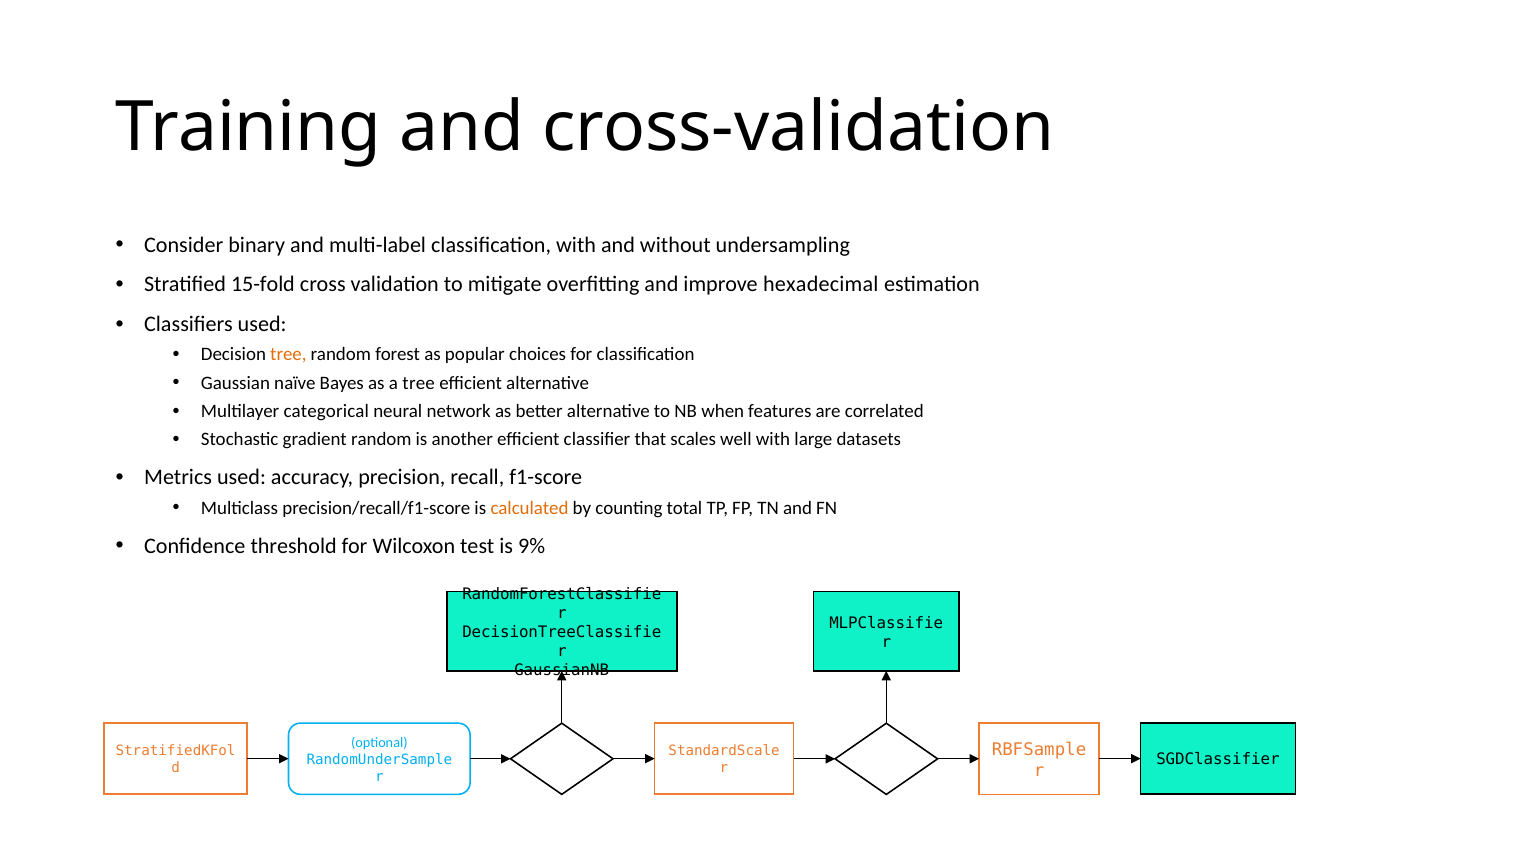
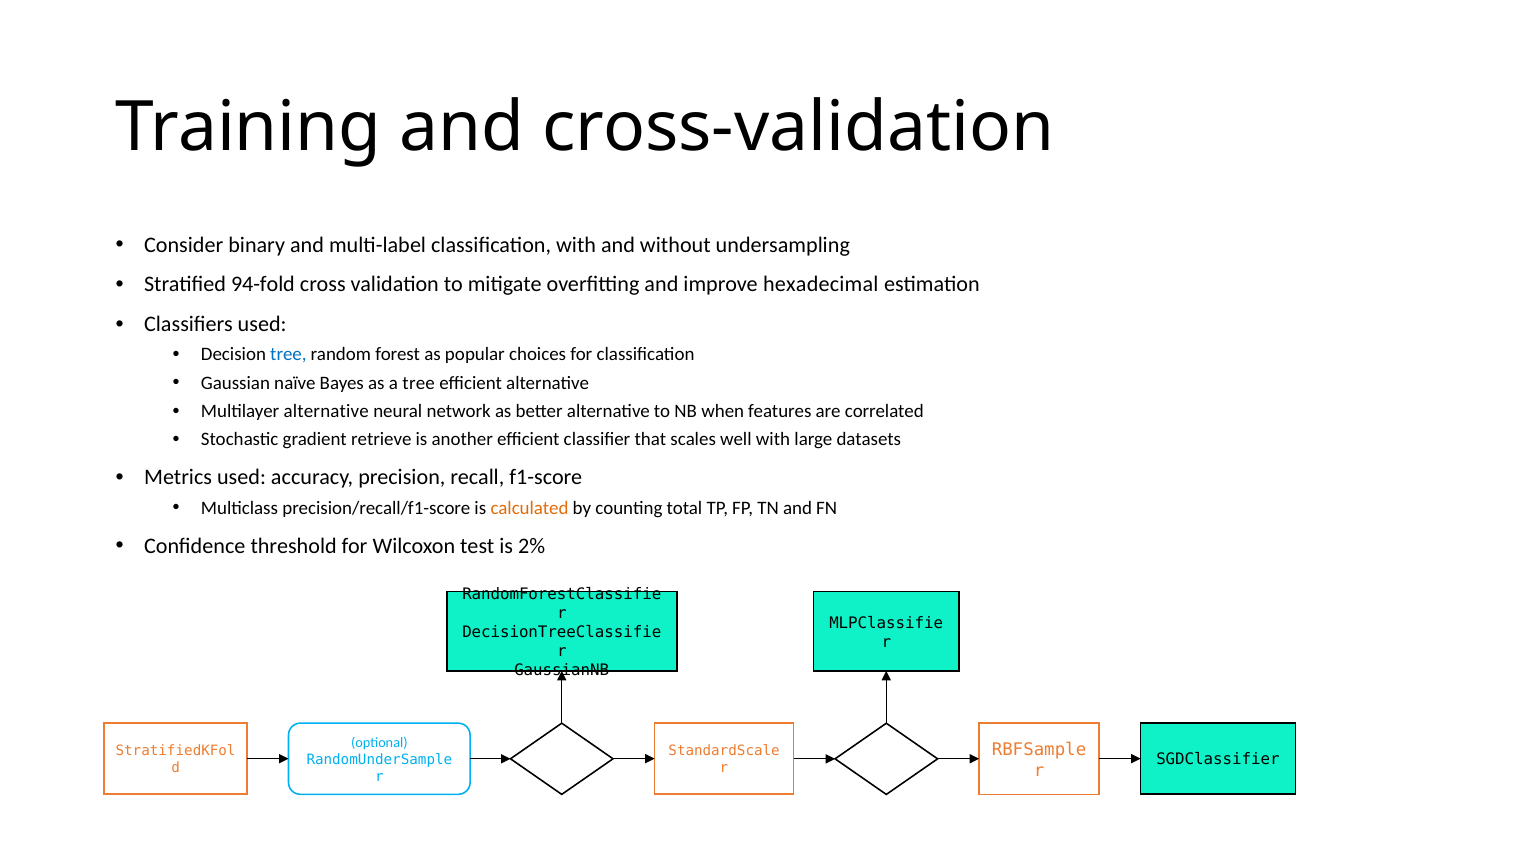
15-fold: 15-fold -> 94-fold (263, 284)
tree colour: orange -> blue (288, 354)
Multilayer categorical: categorical -> alternative (326, 411)
gradient random: random -> retrieve (381, 439)
9%: 9% -> 2% (532, 545)
